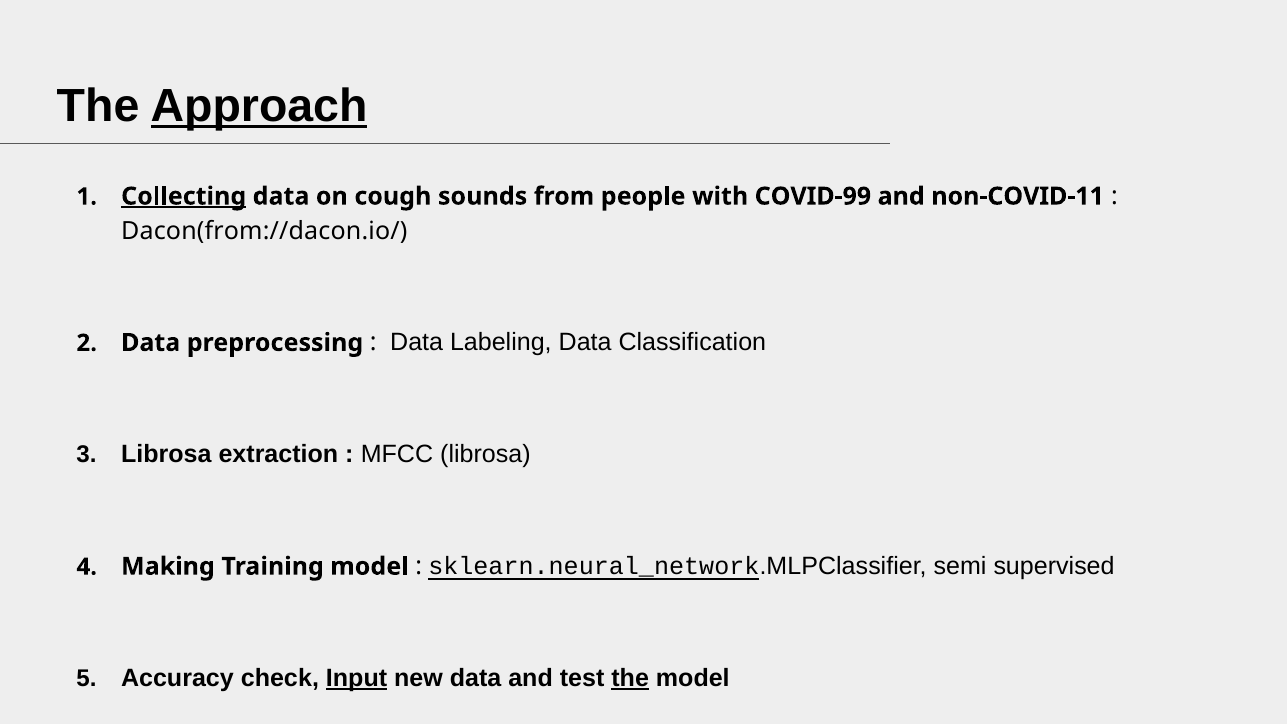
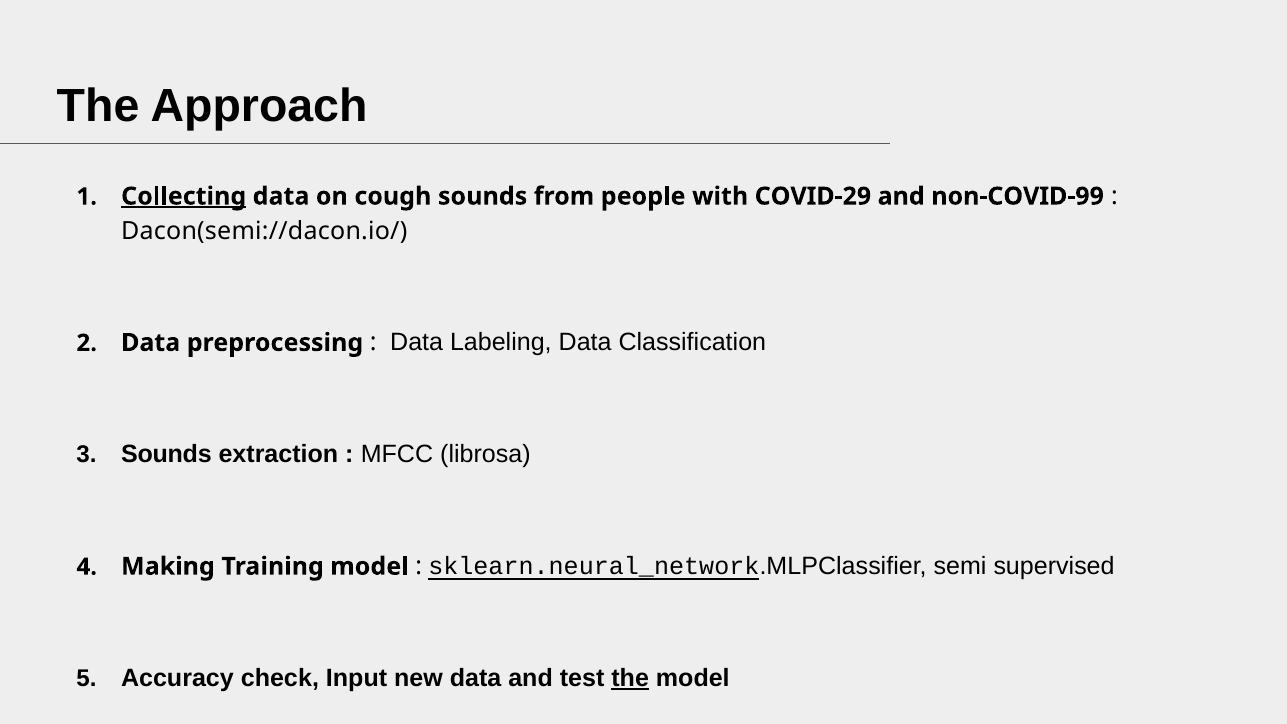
Approach underline: present -> none (259, 107)
COVID-99: COVID-99 -> COVID-29 (813, 196)
non-COVID-11: non-COVID-11 -> non-COVID-99 (1018, 196)
Dacon(from://dacon.io/: Dacon(from://dacon.io/ -> Dacon(semi://dacon.io/ (264, 231)
Librosa: Librosa -> Sounds (166, 455)
Input underline: present -> none (357, 678)
